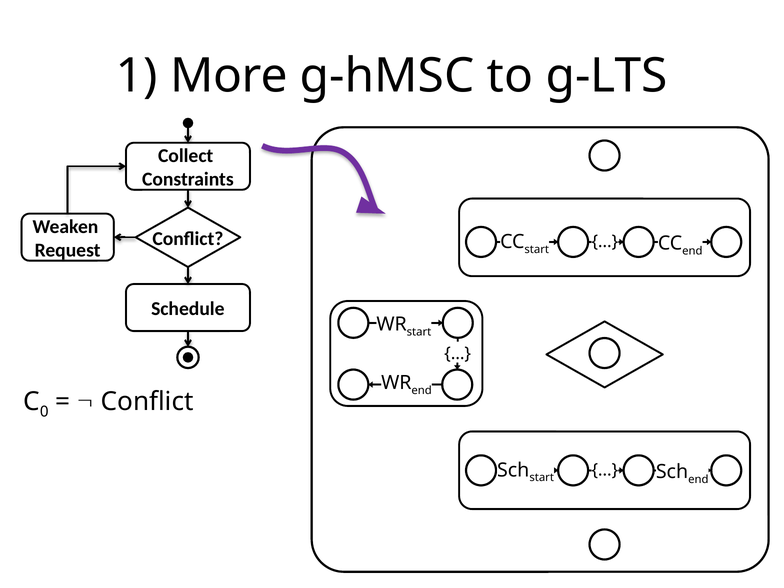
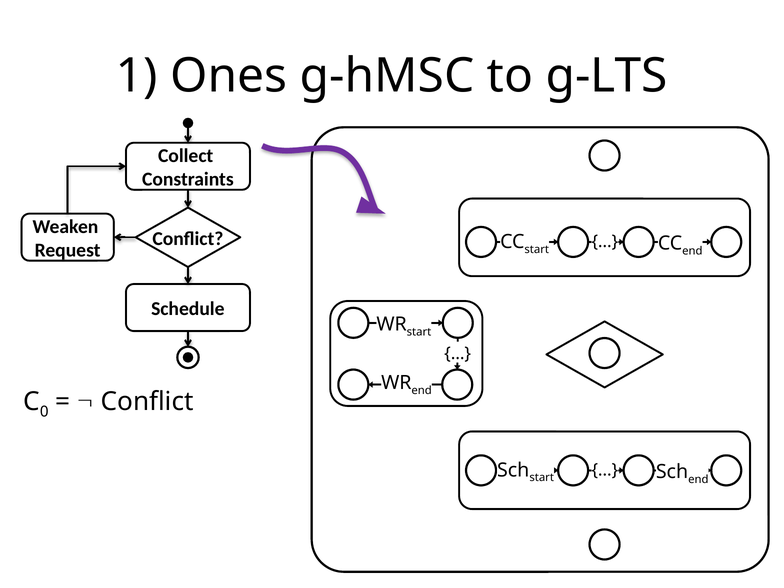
More: More -> Ones (229, 76)
